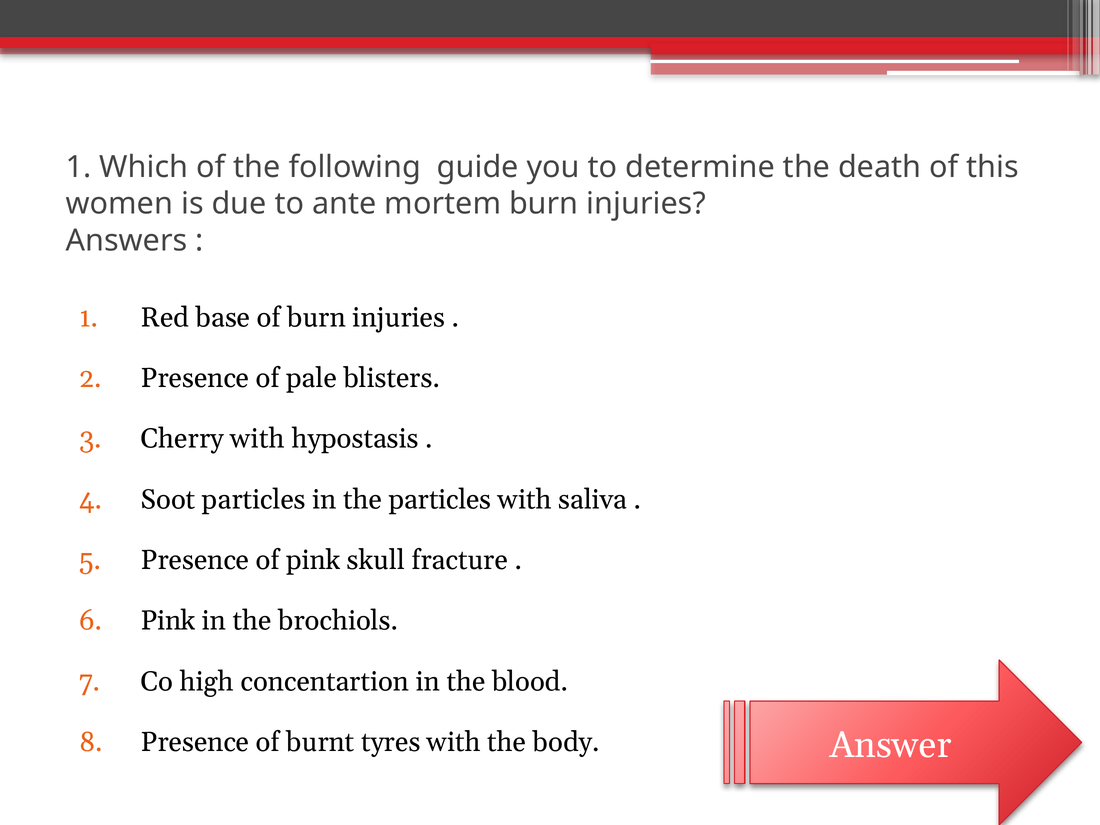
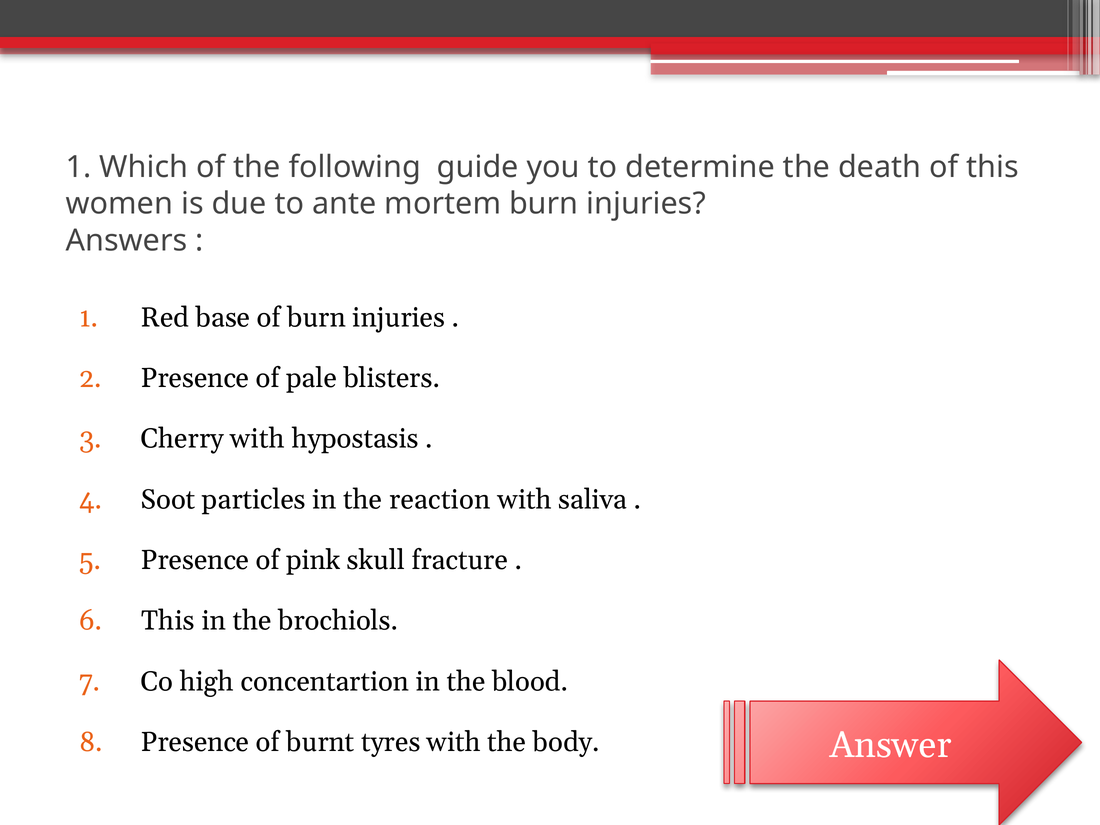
the particles: particles -> reaction (440, 500)
Pink: Pink -> This (168, 621)
